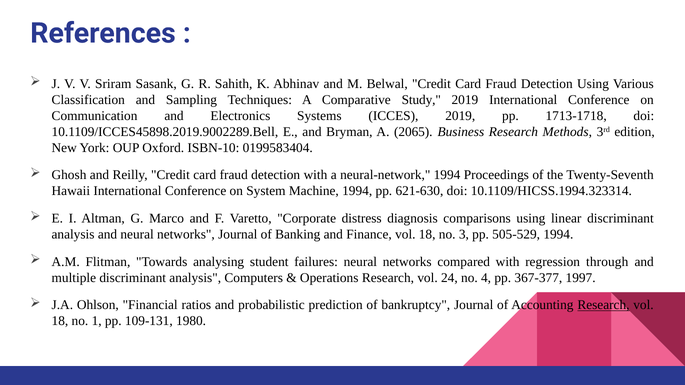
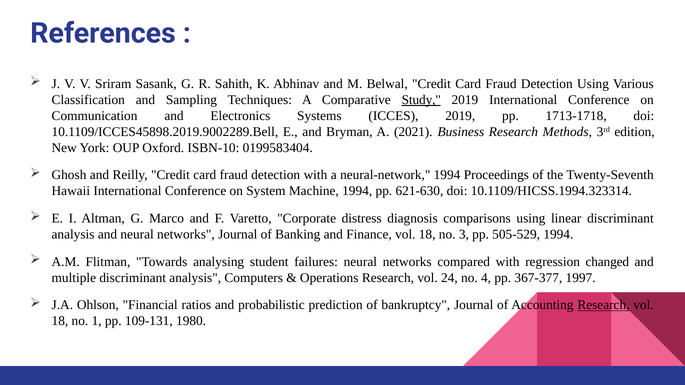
Study underline: none -> present (421, 100)
2065: 2065 -> 2021 (413, 132)
through: through -> changed (607, 262)
